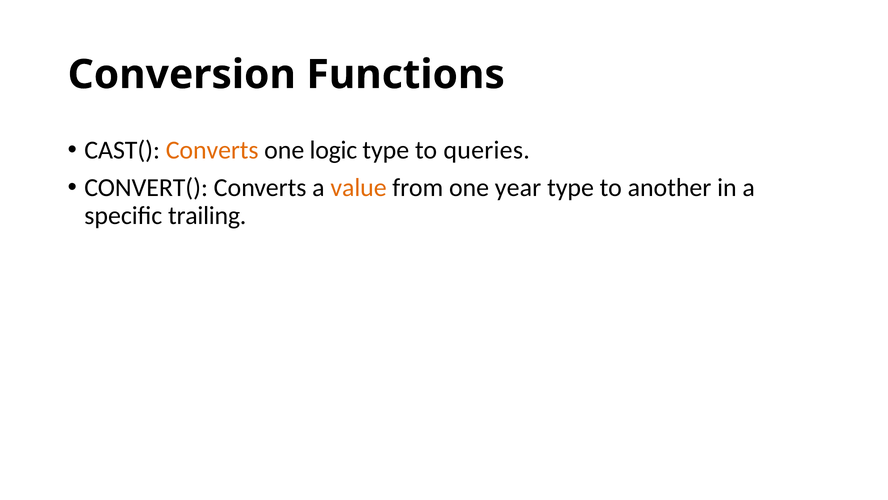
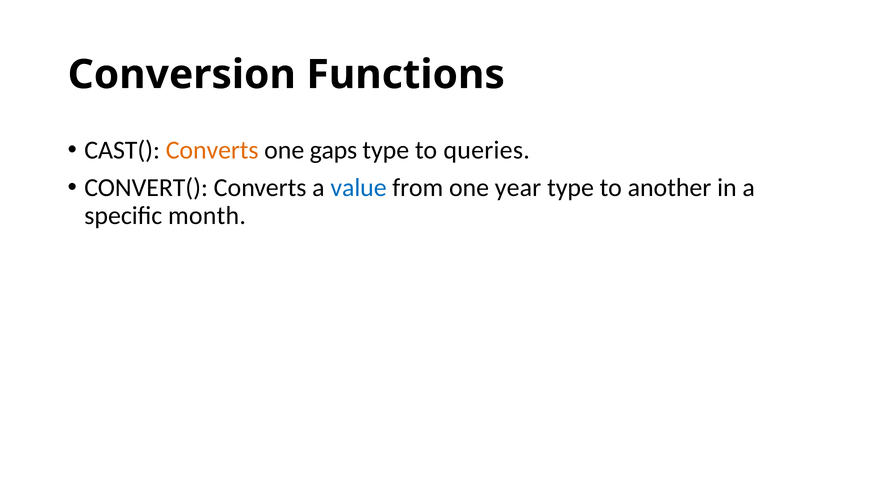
logic: logic -> gaps (333, 150)
value colour: orange -> blue (359, 187)
trailing: trailing -> month (207, 215)
